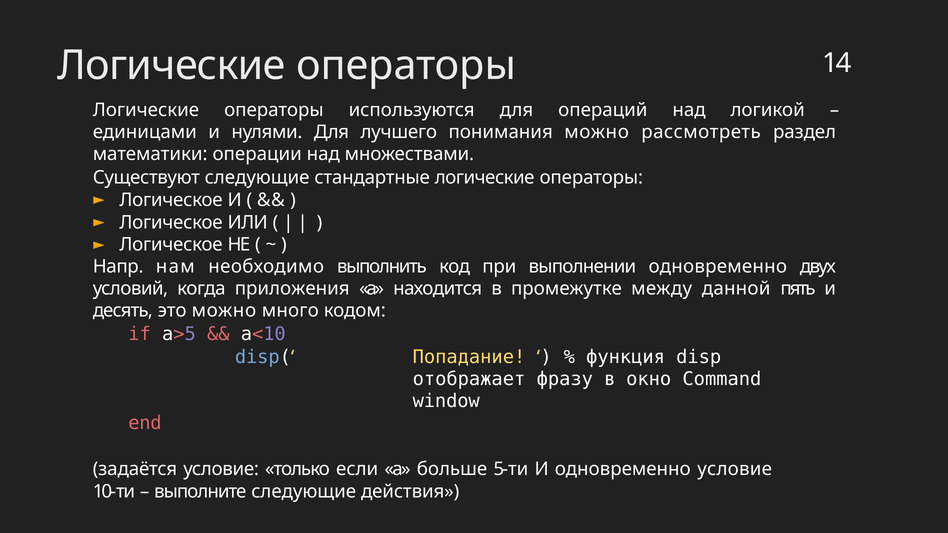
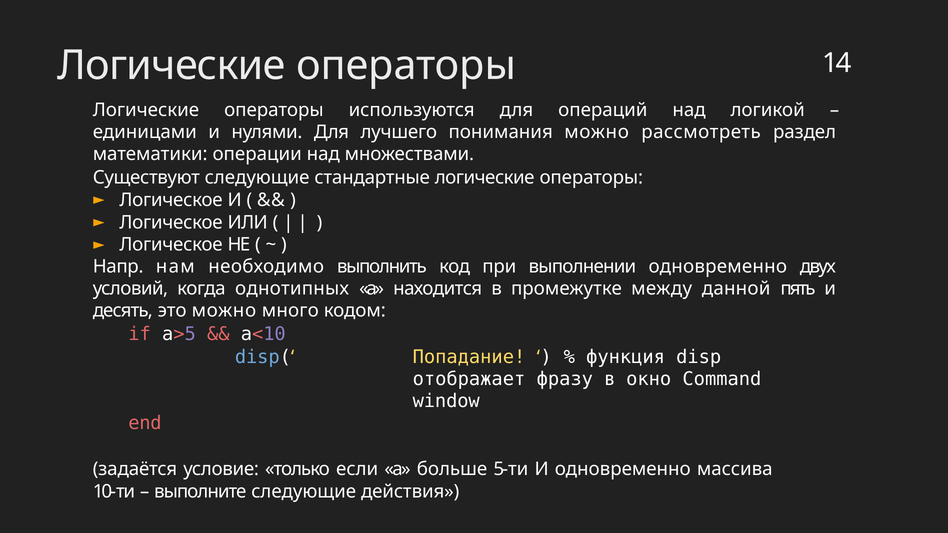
приложения: приложения -> однотипных (292, 289)
одновременно условие: условие -> массива (735, 469)
